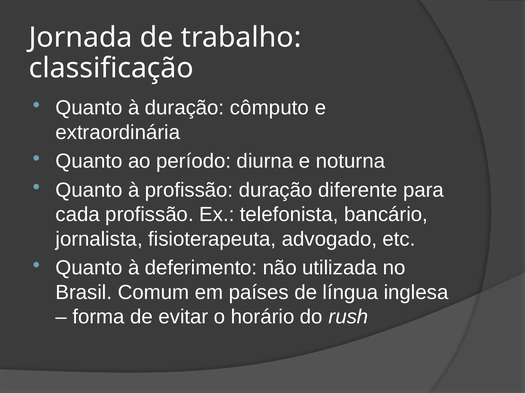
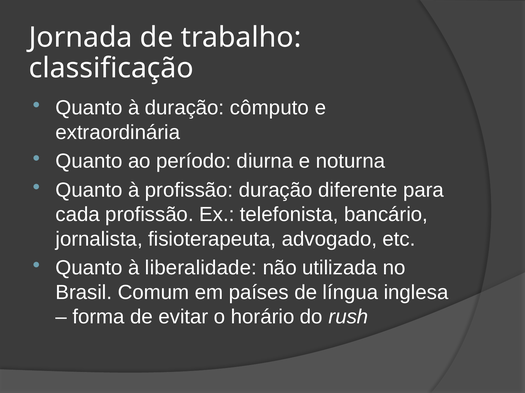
deferimento: deferimento -> liberalidade (201, 268)
